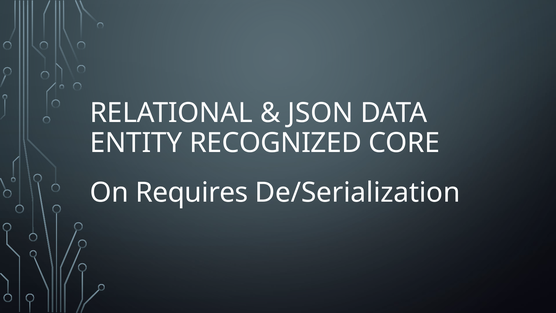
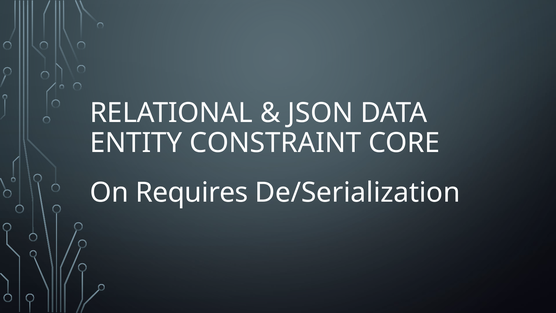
RECOGNIZED: RECOGNIZED -> CONSTRAINT (275, 143)
